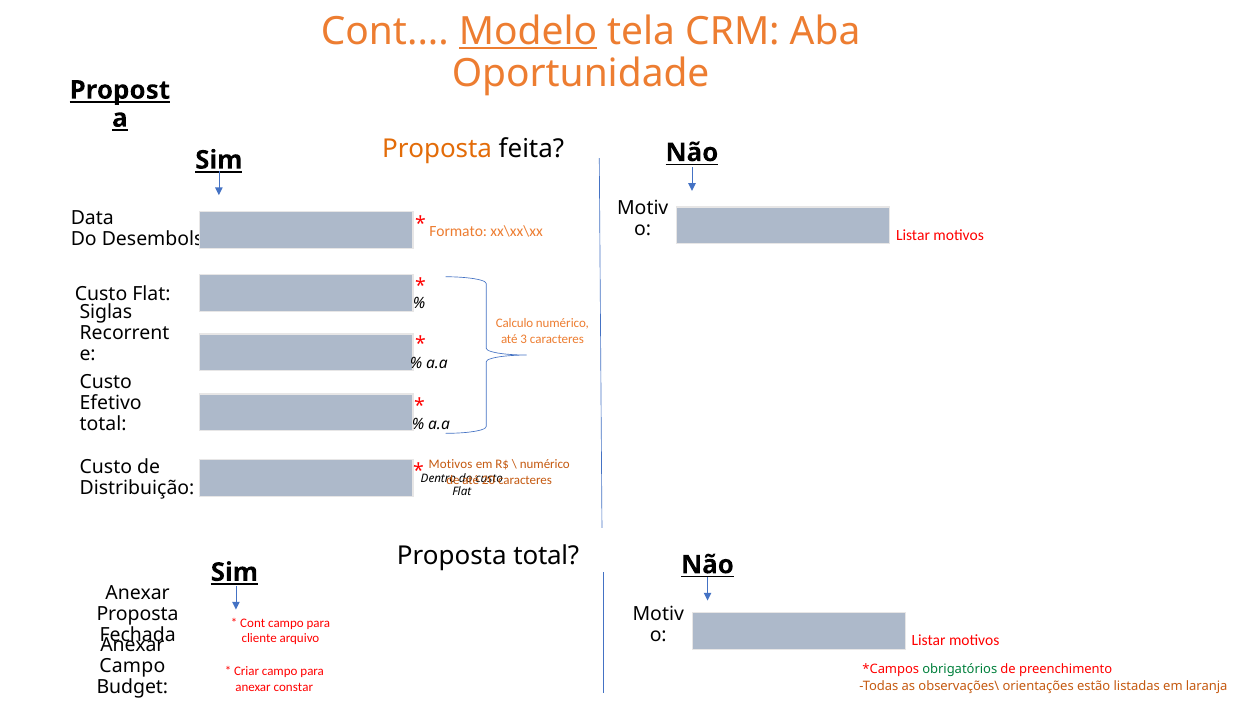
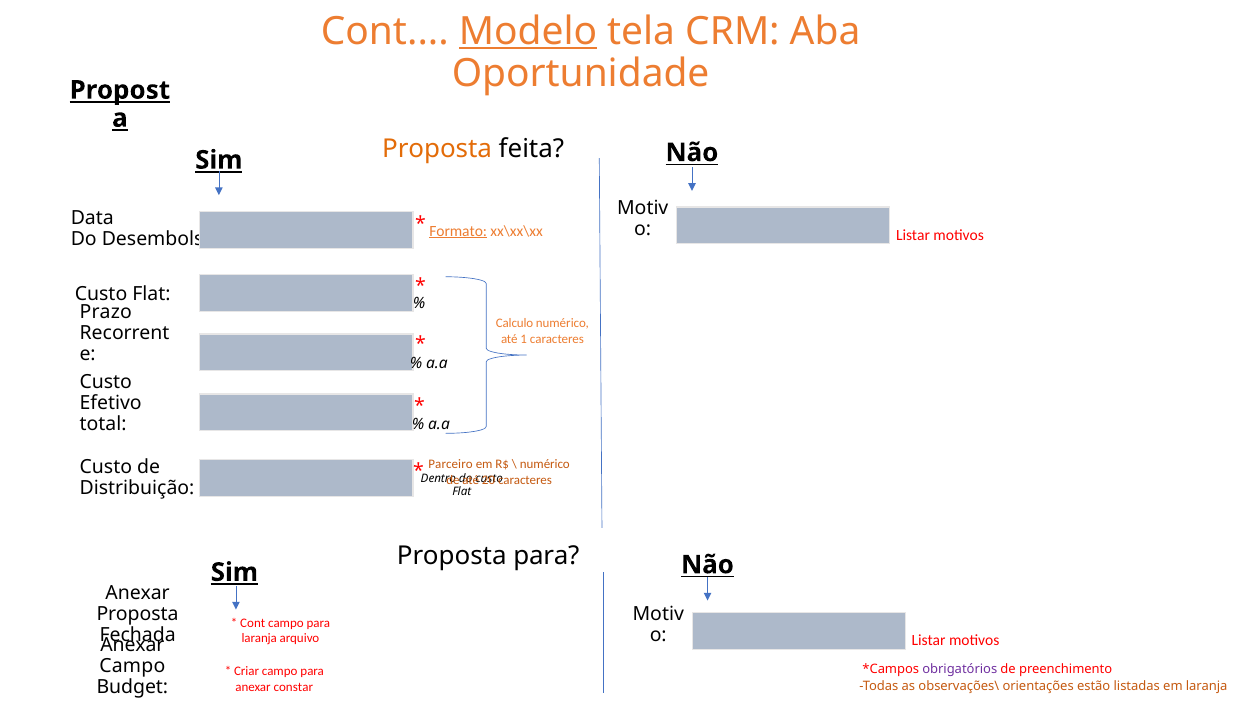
Formato underline: none -> present (458, 231)
Siglas: Siglas -> Prazo (106, 312)
3: 3 -> 1 (524, 339)
Motivos: Motivos -> Parceiro (451, 465)
Proposta total: total -> para (546, 556)
cliente: cliente -> laranja (259, 638)
obrigatórios colour: green -> purple (960, 670)
